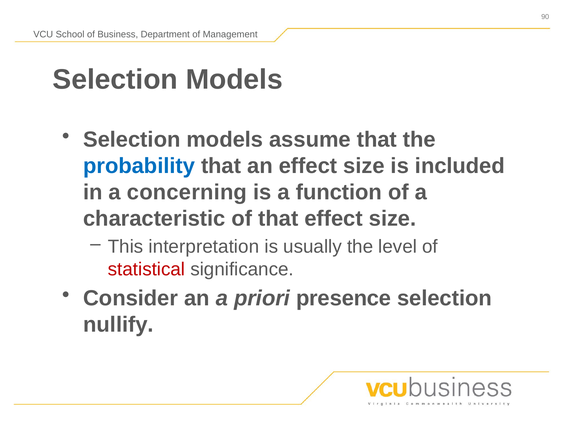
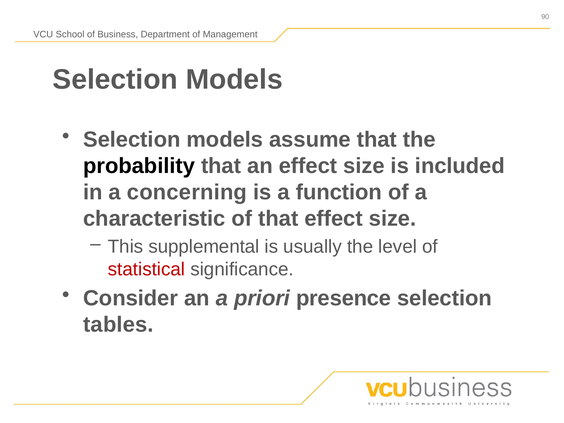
probability colour: blue -> black (139, 166)
interpretation: interpretation -> supplemental (204, 247)
nullify: nullify -> tables (118, 325)
